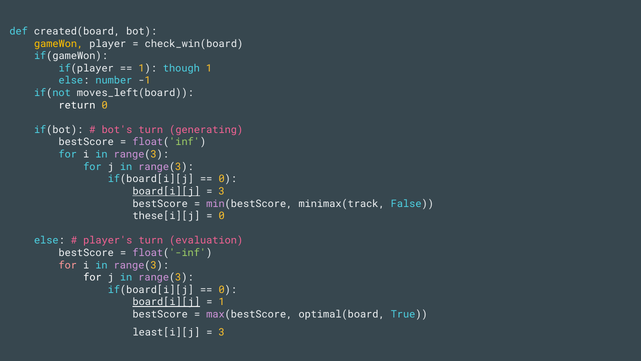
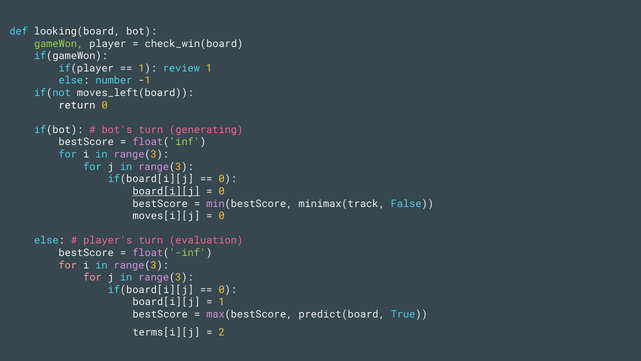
created(board: created(board -> looking(board (77, 31)
gameWon colour: yellow -> light green (59, 44)
though: though -> review (181, 68)
3: 3 -> 0 (222, 191)
these[i][j: these[i][j -> moves[i][j (166, 216)
for colour: white -> pink (92, 277)
board[i][j underline: present -> none (166, 302)
optimal(board: optimal(board -> predict(board (342, 314)
least[i][j: least[i][j -> terms[i][j (166, 332)
3: 3 -> 2 (222, 332)
